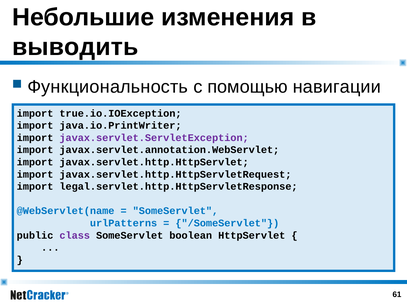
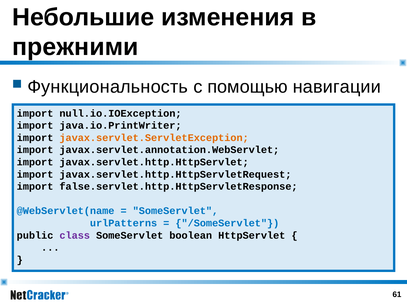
выводить: выводить -> прежними (75, 47)
true.io.IOException: true.io.IOException -> null.io.IOException (121, 113)
javax.servlet.ServletException colour: purple -> orange (154, 138)
legal.servlet.http.HttpServletResponse: legal.servlet.http.HttpServletResponse -> false.servlet.http.HttpServletResponse (179, 187)
